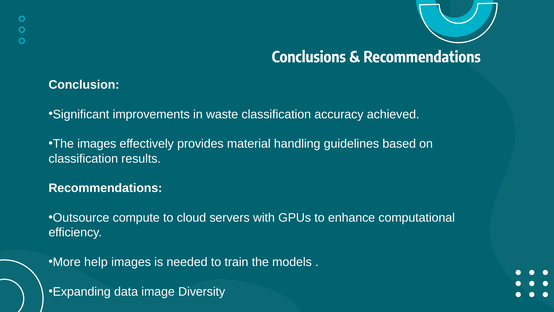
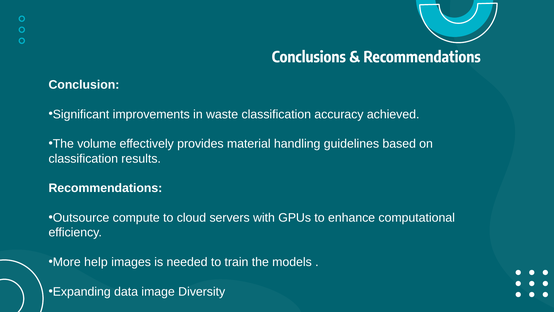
The images: images -> volume (97, 144)
